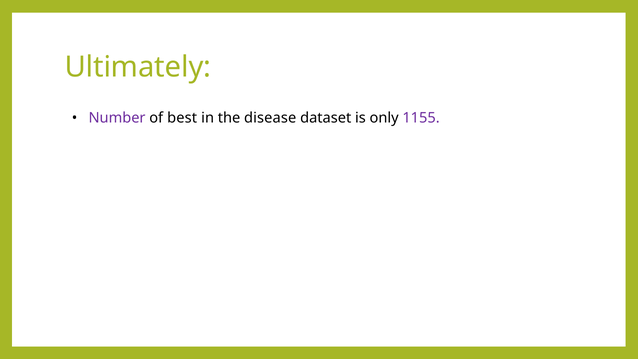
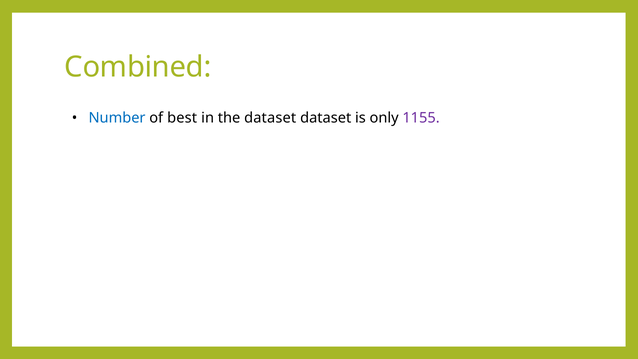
Ultimately: Ultimately -> Combined (138, 67)
Number colour: purple -> blue (117, 118)
the disease: disease -> dataset (270, 118)
